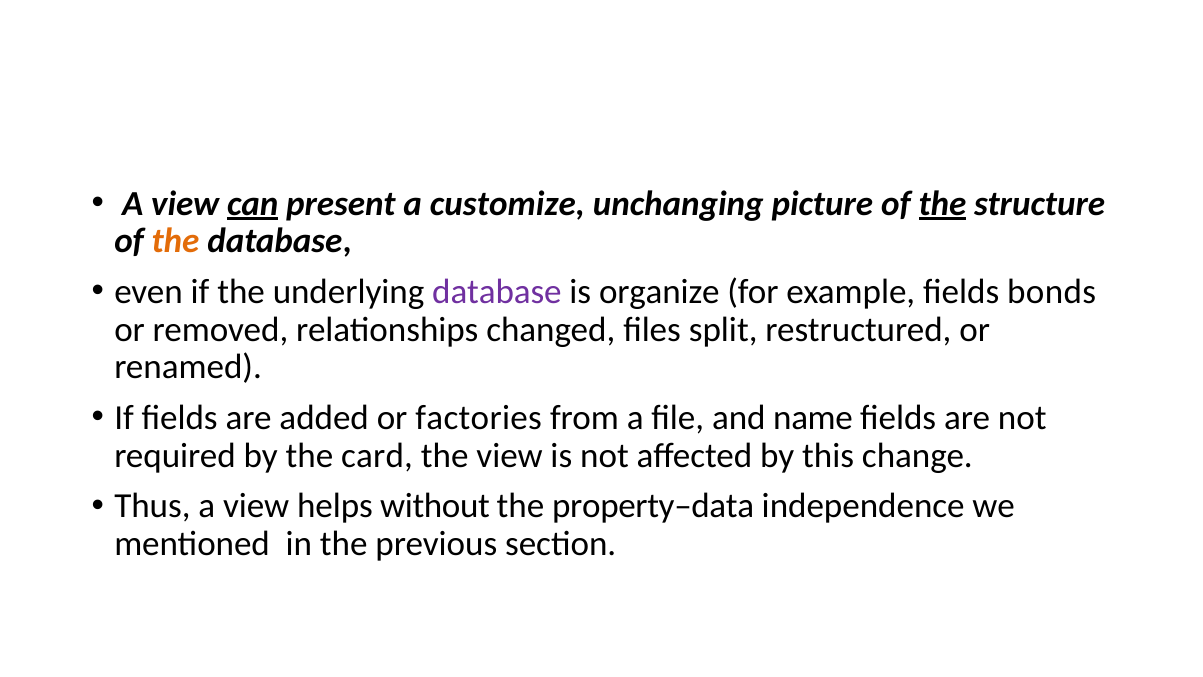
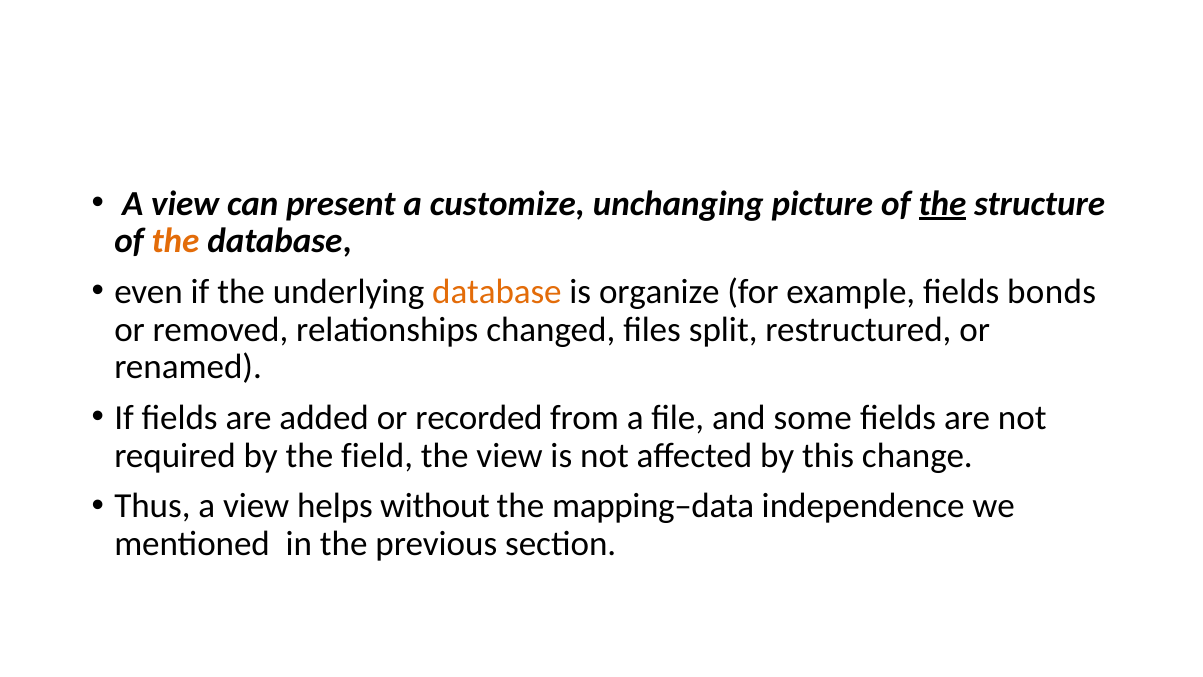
can underline: present -> none (253, 203)
database colour: purple -> orange (497, 292)
factories: factories -> recorded (479, 418)
name: name -> some (813, 418)
card: card -> field (377, 455)
property–data: property–data -> mapping–data (653, 506)
